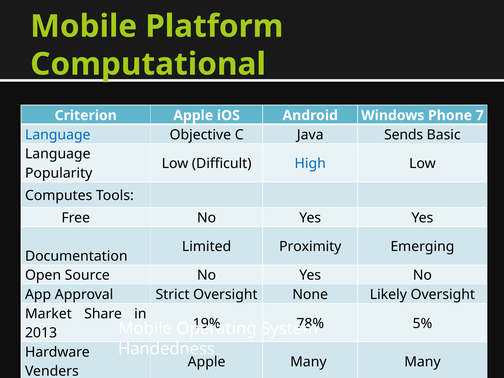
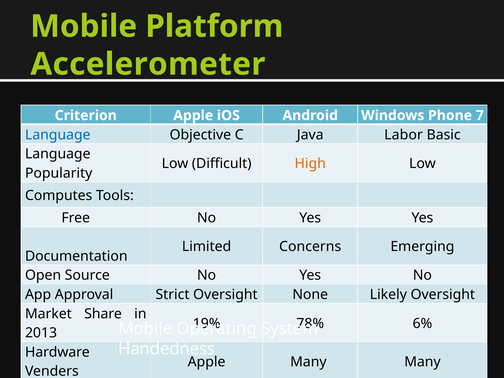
Computational: Computational -> Accelerometer (148, 64)
Sends: Sends -> Labor (404, 135)
High colour: blue -> orange (310, 164)
Proximity: Proximity -> Concerns (310, 247)
5%: 5% -> 6% (422, 323)
